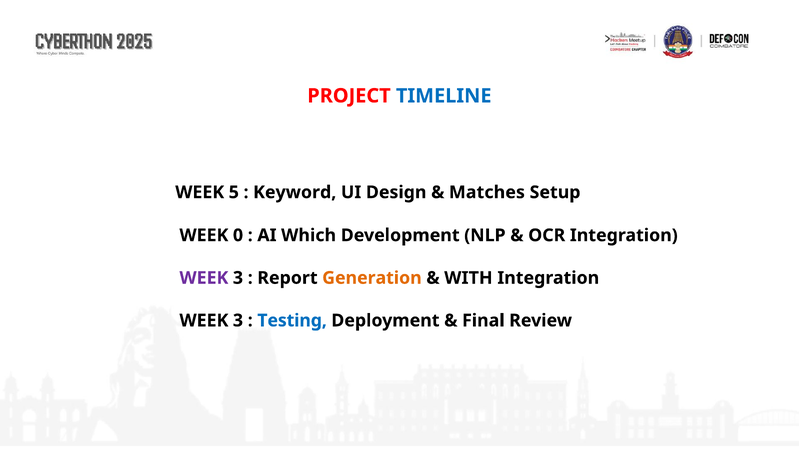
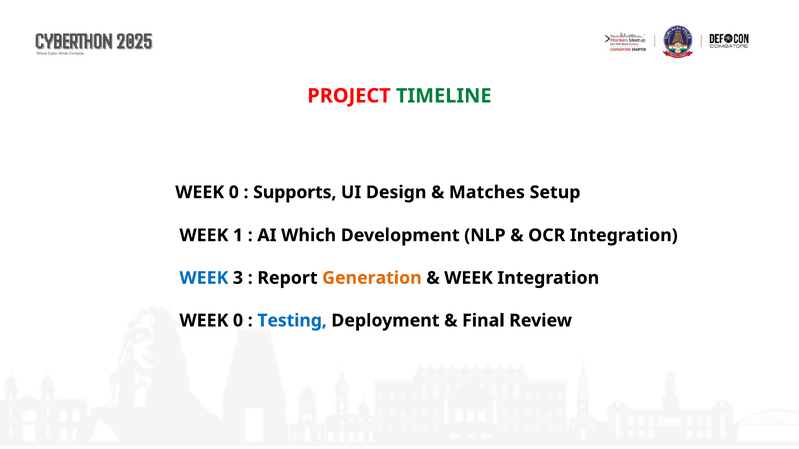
TIMELINE colour: blue -> green (444, 96)
5: 5 -> 0 (234, 193)
Keyword: Keyword -> Supports (295, 193)
0: 0 -> 1 (238, 236)
WEEK colour: purple -> blue (204, 278)
WITH: WITH -> WEEK (469, 278)
3: 3 -> 0 (238, 321)
